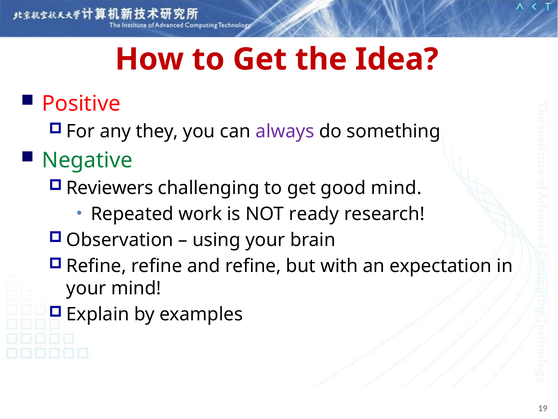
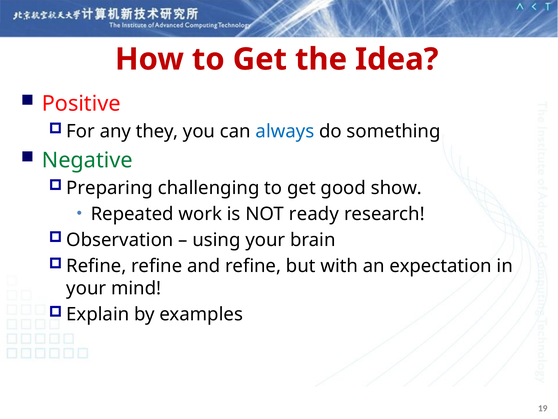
always colour: purple -> blue (285, 131)
Reviewers: Reviewers -> Preparing (110, 188)
good mind: mind -> show (396, 188)
